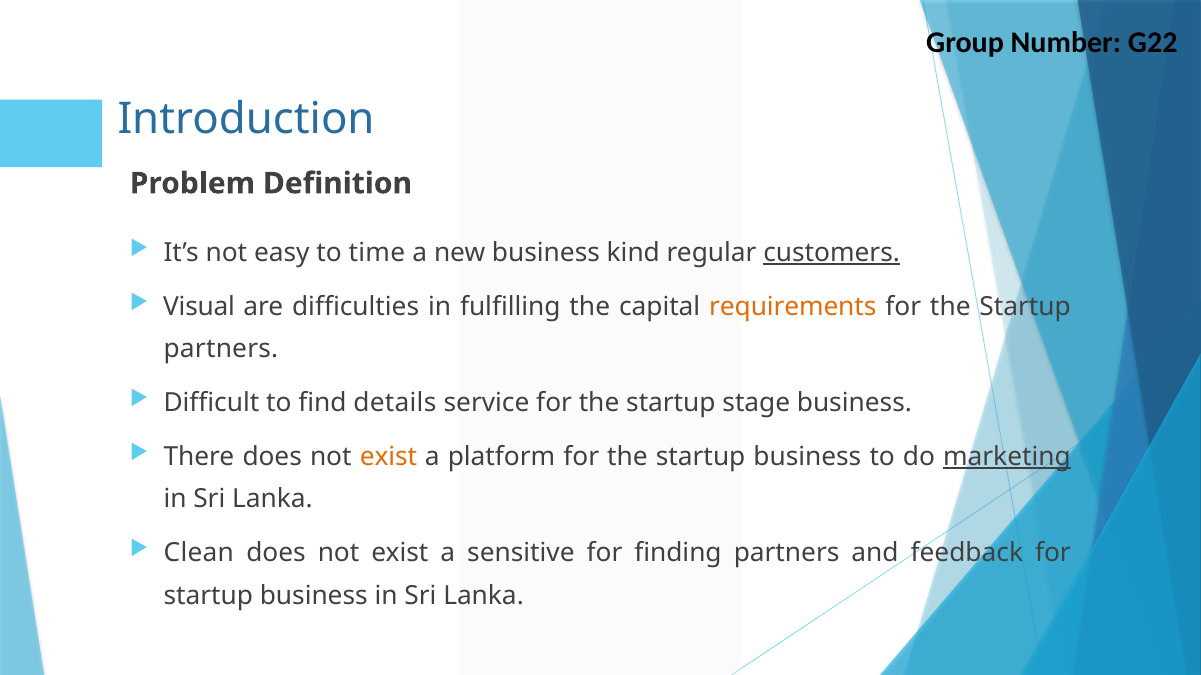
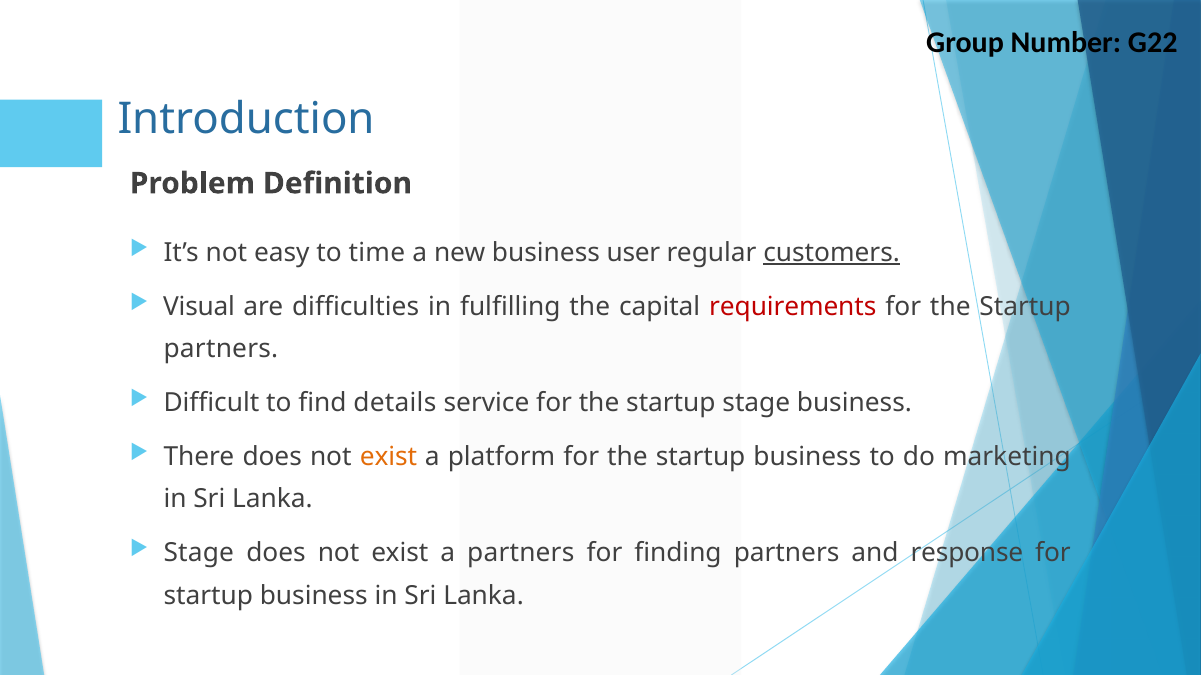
kind: kind -> user (633, 253)
requirements colour: orange -> red (793, 307)
marketing underline: present -> none (1007, 457)
Clean: Clean -> Stage (199, 553)
a sensitive: sensitive -> partners (521, 553)
feedback: feedback -> response (967, 553)
